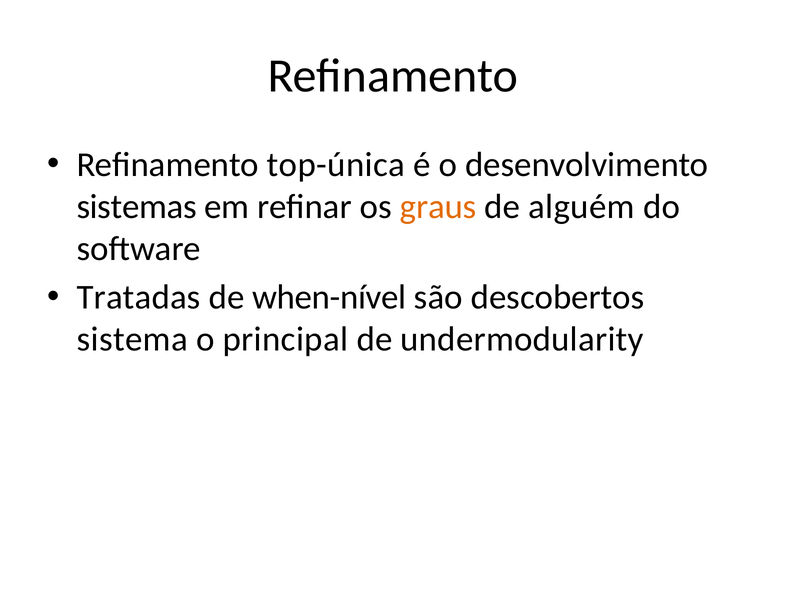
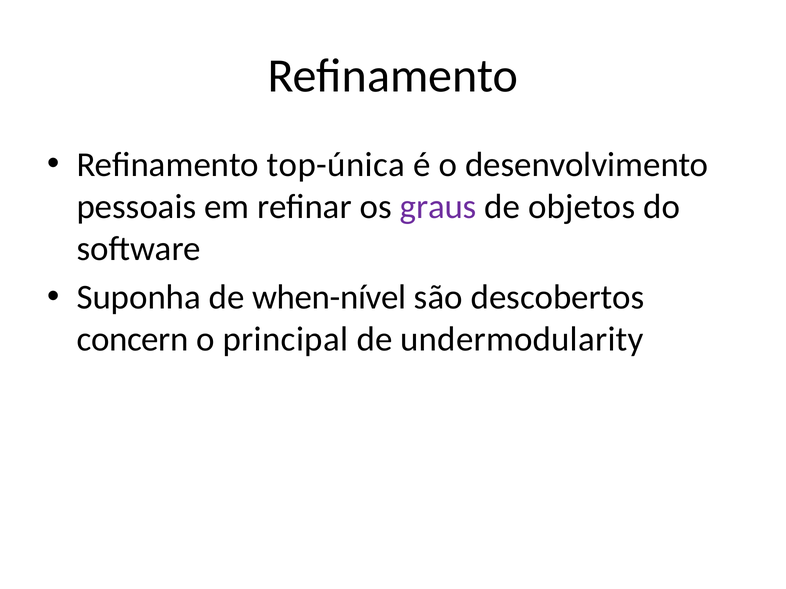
sistemas: sistemas -> pessoais (136, 207)
graus colour: orange -> purple (438, 207)
alguém: alguém -> objetos (582, 207)
Tratadas: Tratadas -> Suponha (139, 298)
sistema: sistema -> concern (133, 340)
